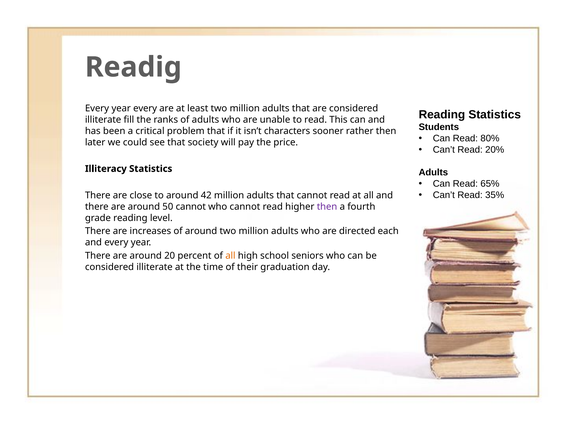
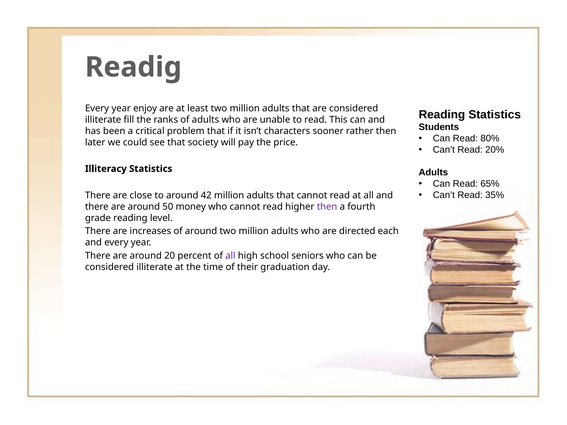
year every: every -> enjoy (145, 108)
50 cannot: cannot -> money (191, 207)
all colour: orange -> purple (230, 256)
